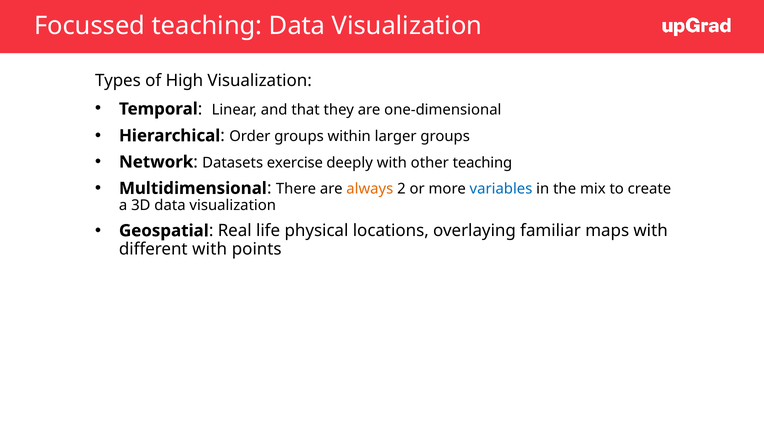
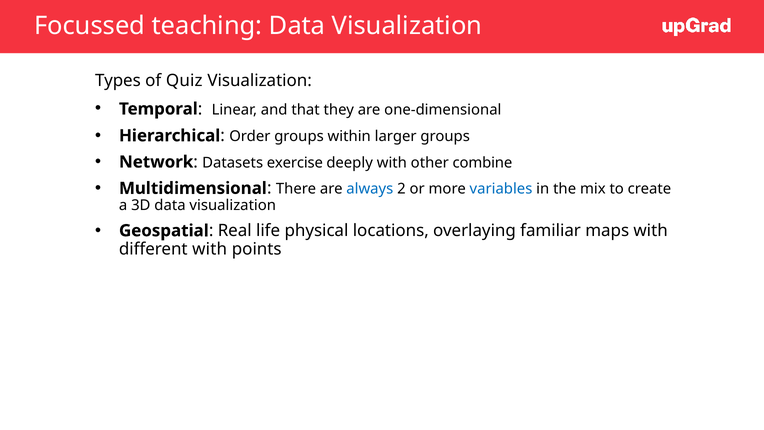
High: High -> Quiz (184, 81)
other teaching: teaching -> combine (482, 163)
always colour: orange -> blue (370, 189)
